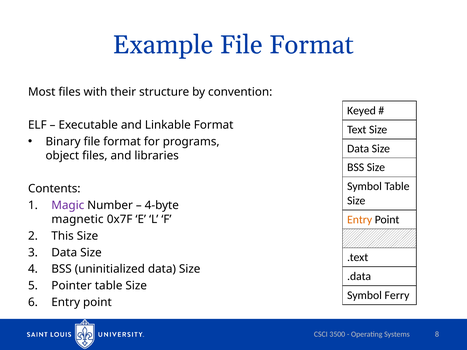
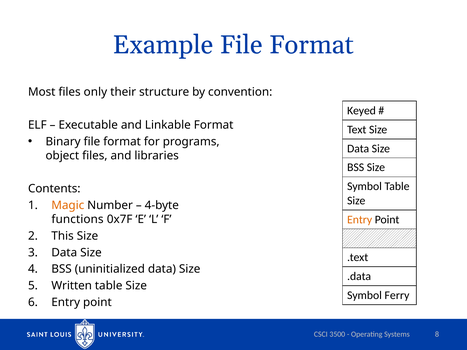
with: with -> only (95, 92)
Magic colour: purple -> orange (68, 206)
magnetic: magnetic -> functions (78, 220)
Pointer: Pointer -> Written (72, 286)
